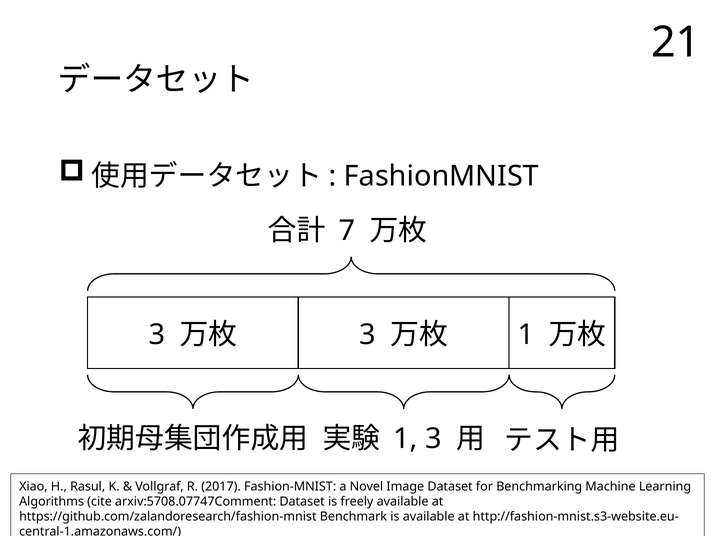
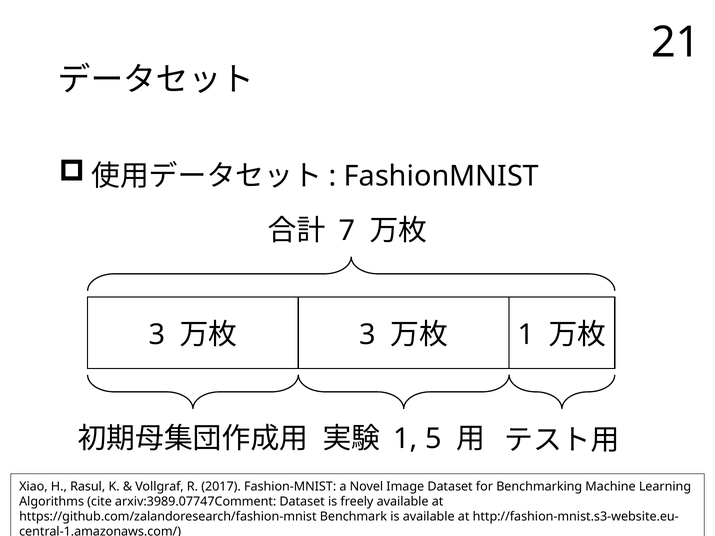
1 3: 3 -> 5 (433, 439)
arxiv:5708.07747Comment: arxiv:5708.07747Comment -> arxiv:3989.07747Comment (196, 502)
